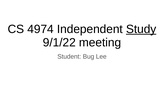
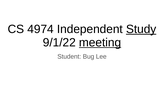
meeting underline: none -> present (100, 42)
